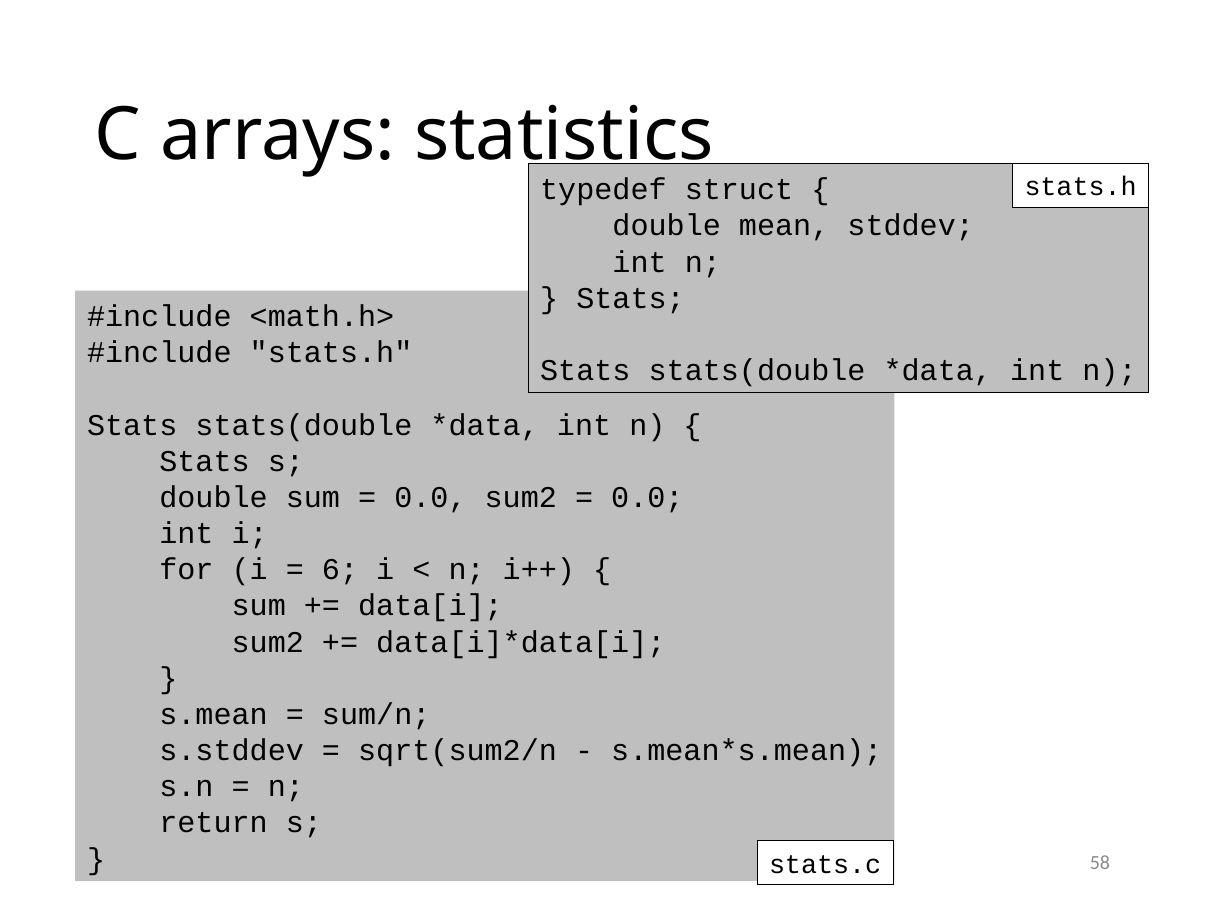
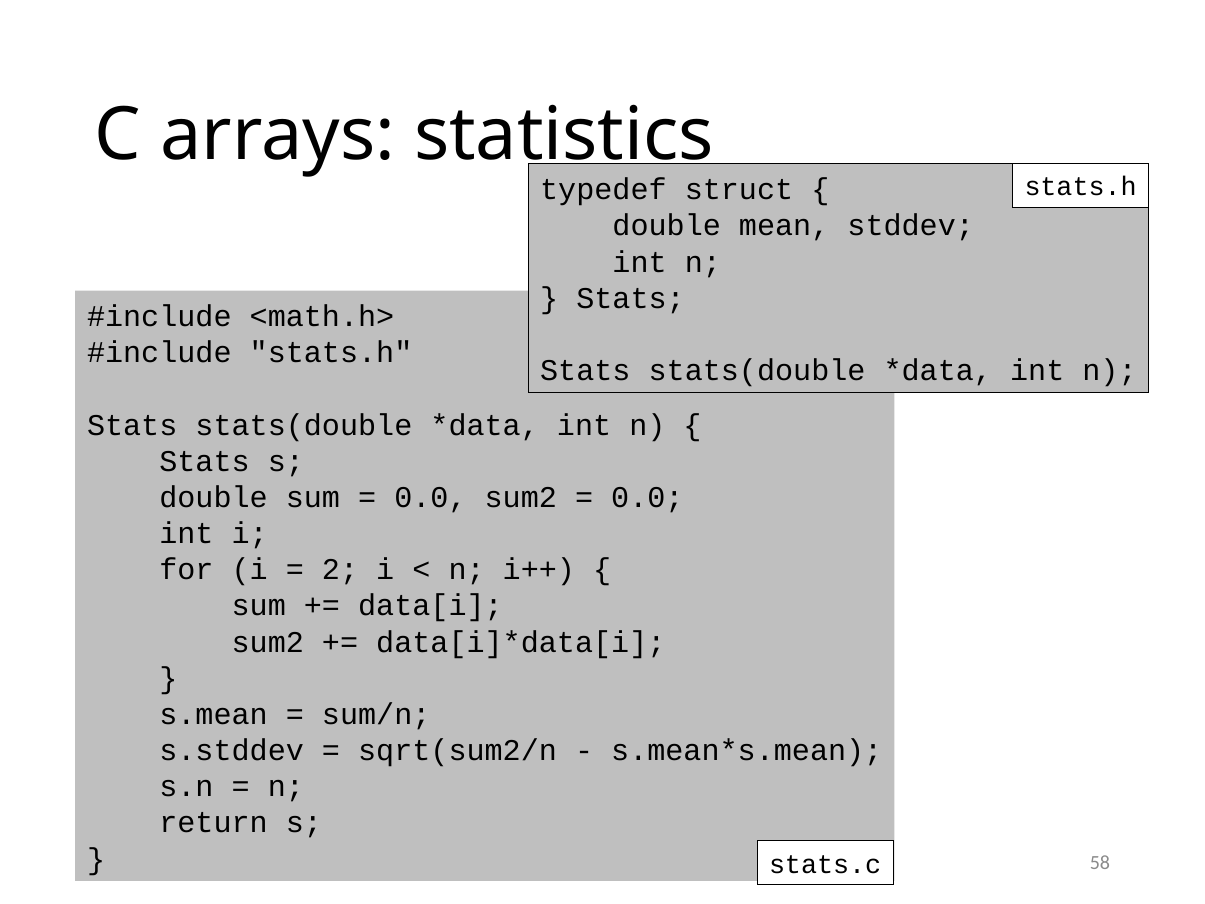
6: 6 -> 2 (340, 570)
